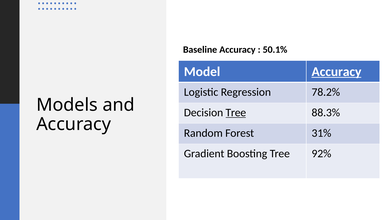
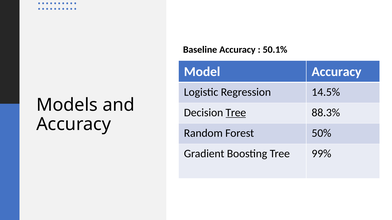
Accuracy underline: present -> none (337, 72)
78.2%: 78.2% -> 14.5% (326, 92)
31%: 31% -> 50% (321, 133)
92%: 92% -> 99% (321, 154)
